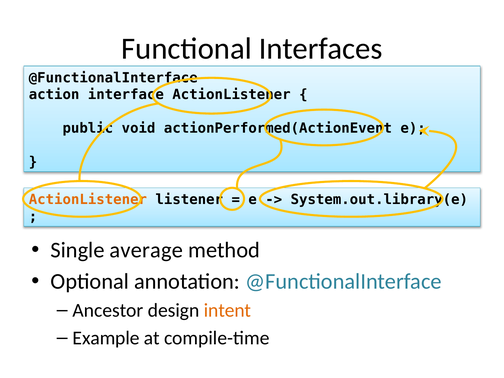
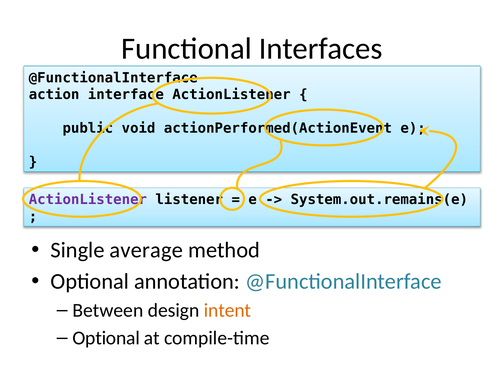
ActionListener colour: orange -> purple (88, 200)
System.out.library(e: System.out.library(e -> System.out.remains(e (379, 200)
Ancestor: Ancestor -> Between (108, 310)
Example: Example -> Optional (106, 338)
